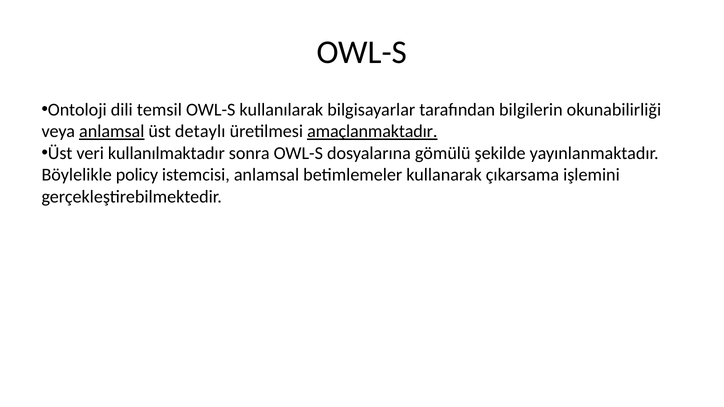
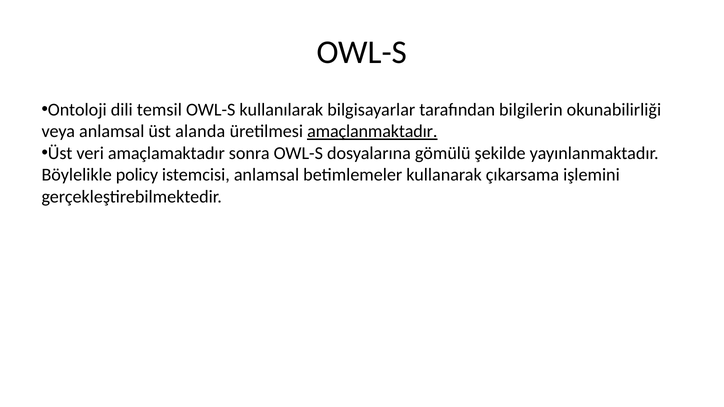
anlamsal underline: present -> none (112, 132)
detaylı: detaylı -> alanda (200, 132)
kullanılmaktadır: kullanılmaktadır -> amaçlamaktadır (166, 153)
